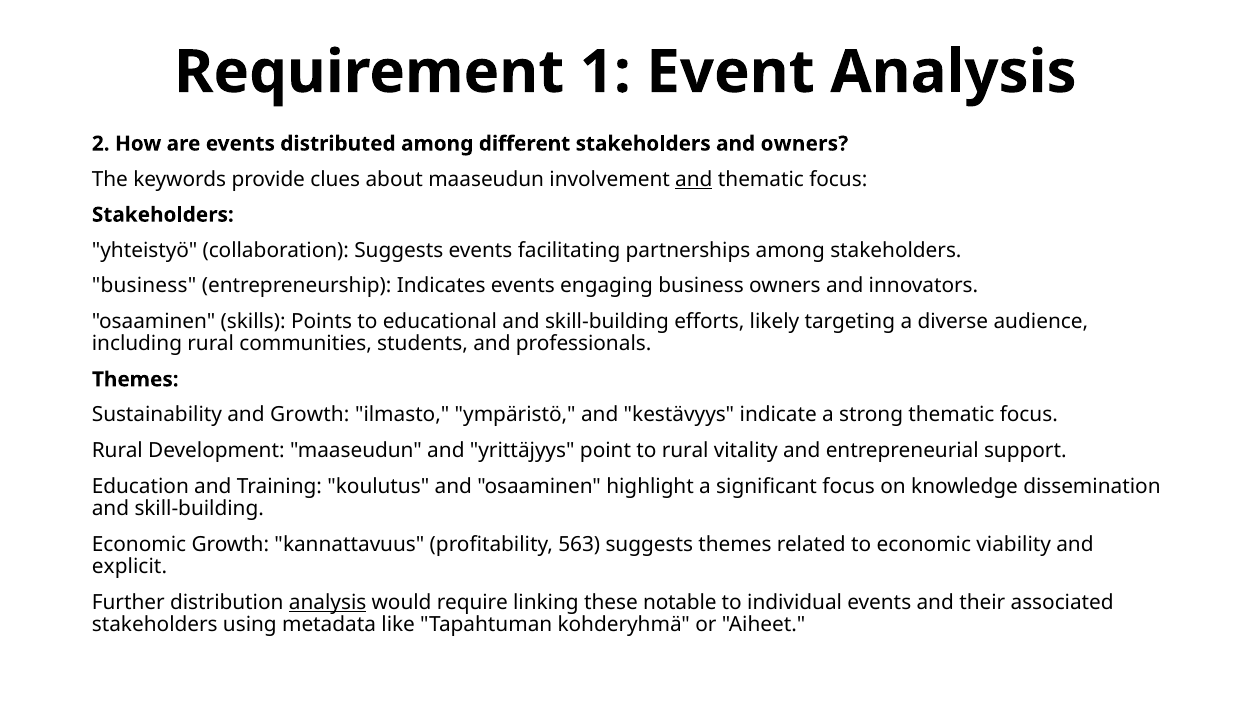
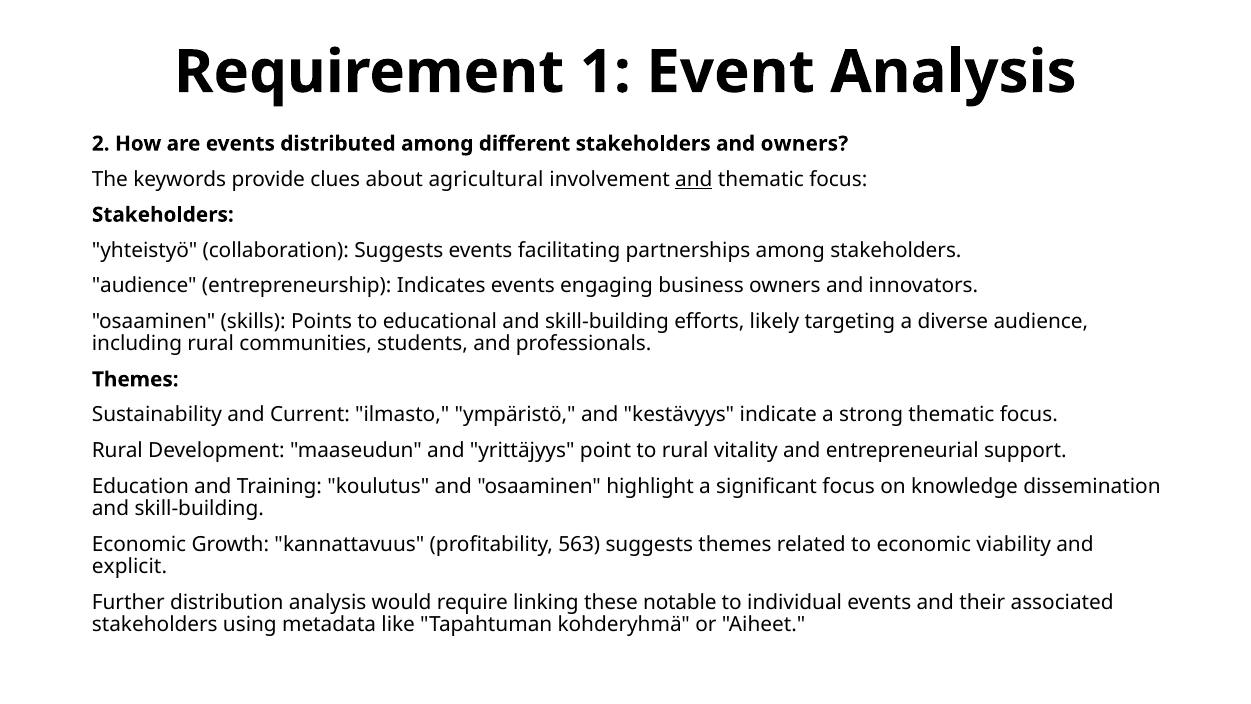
about maaseudun: maaseudun -> agricultural (486, 179)
business: business -> audience (144, 286)
and Growth: Growth -> Current (310, 415)
analysis underline: present -> none (328, 602)
